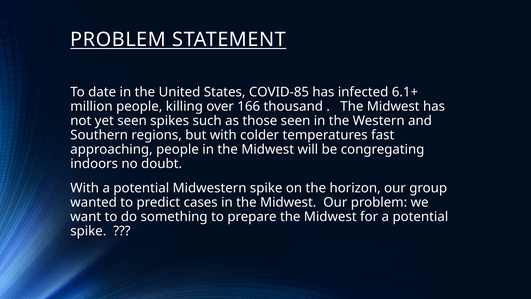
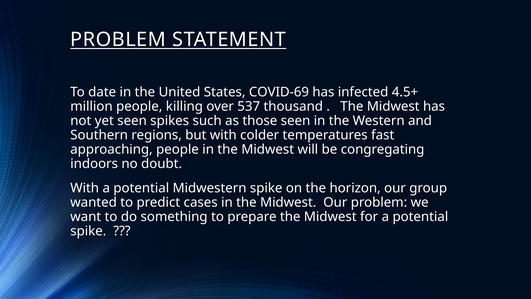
COVID-85: COVID-85 -> COVID-69 (279, 92)
6.1+: 6.1+ -> 4.5+ (405, 92)
166: 166 -> 537 (249, 106)
